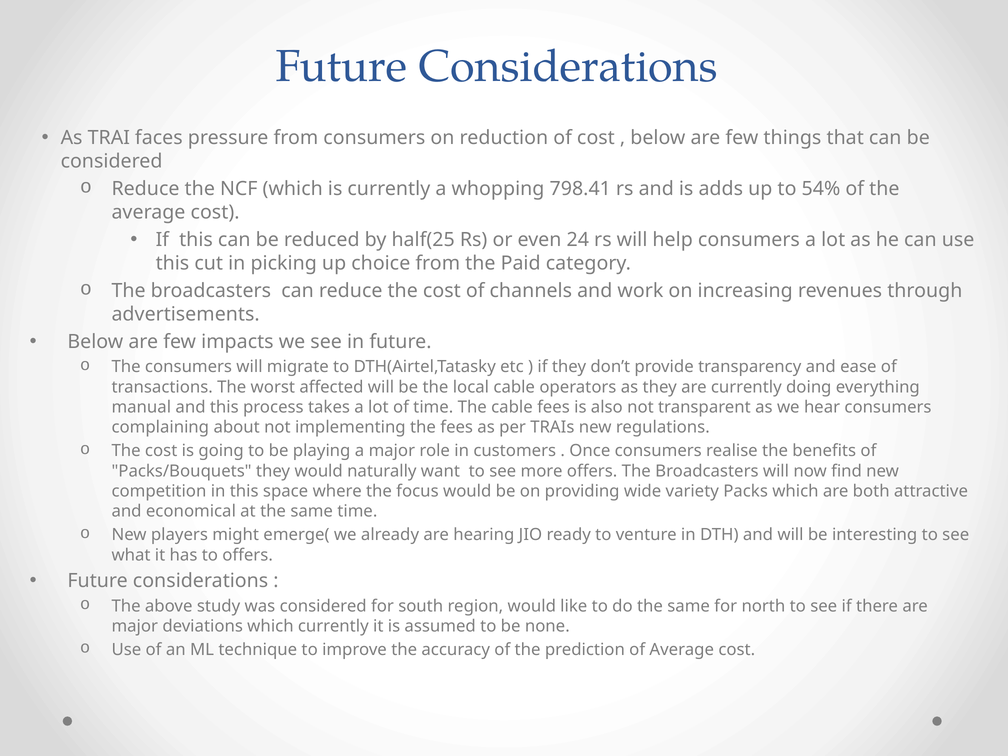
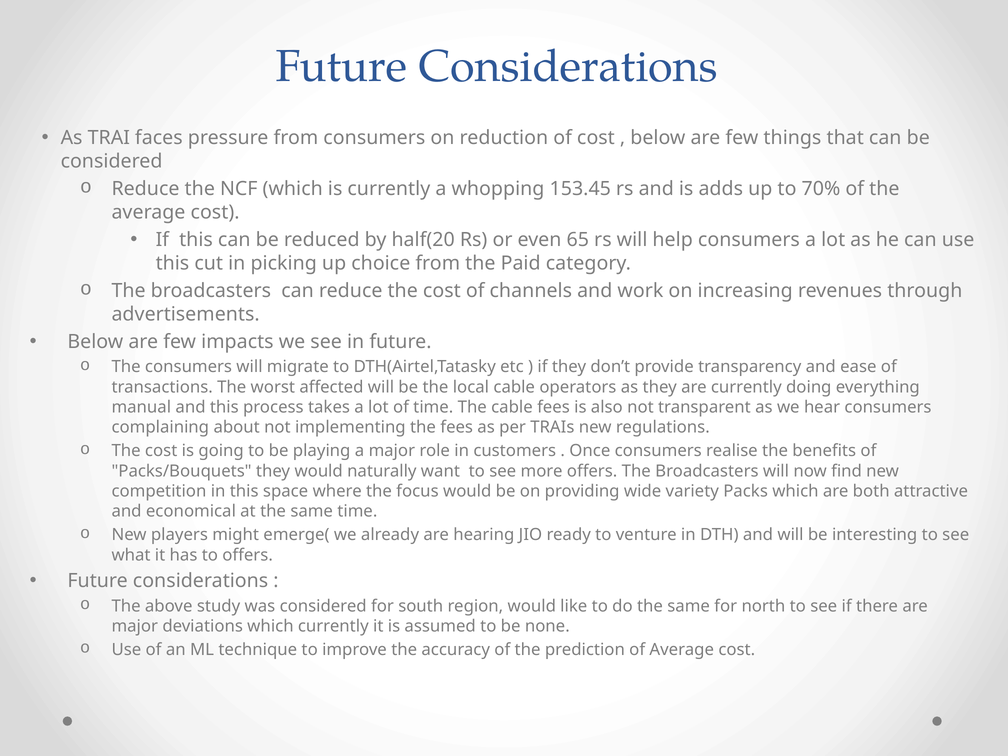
798.41: 798.41 -> 153.45 (580, 189)
54%: 54% -> 70% (821, 189)
half(25: half(25 -> half(20 (423, 240)
24: 24 -> 65 (578, 240)
